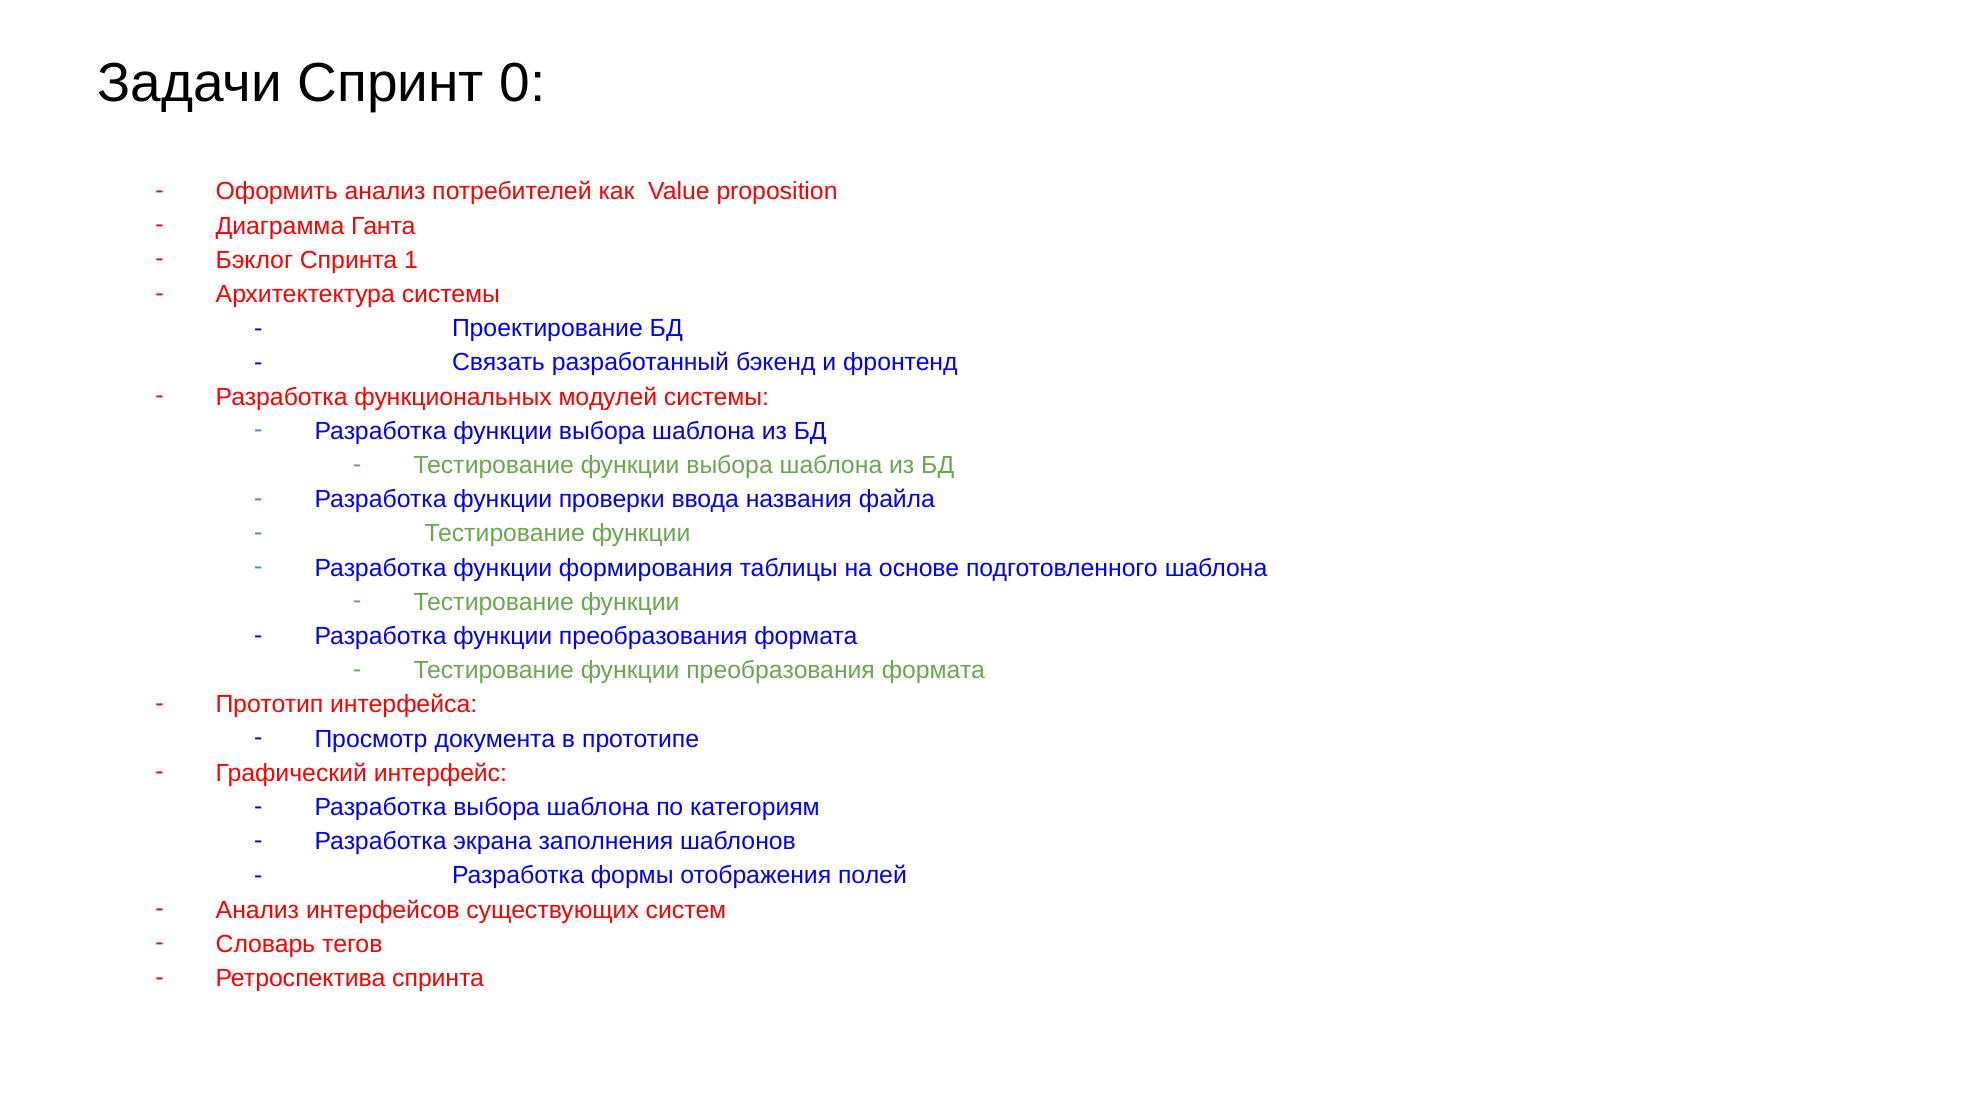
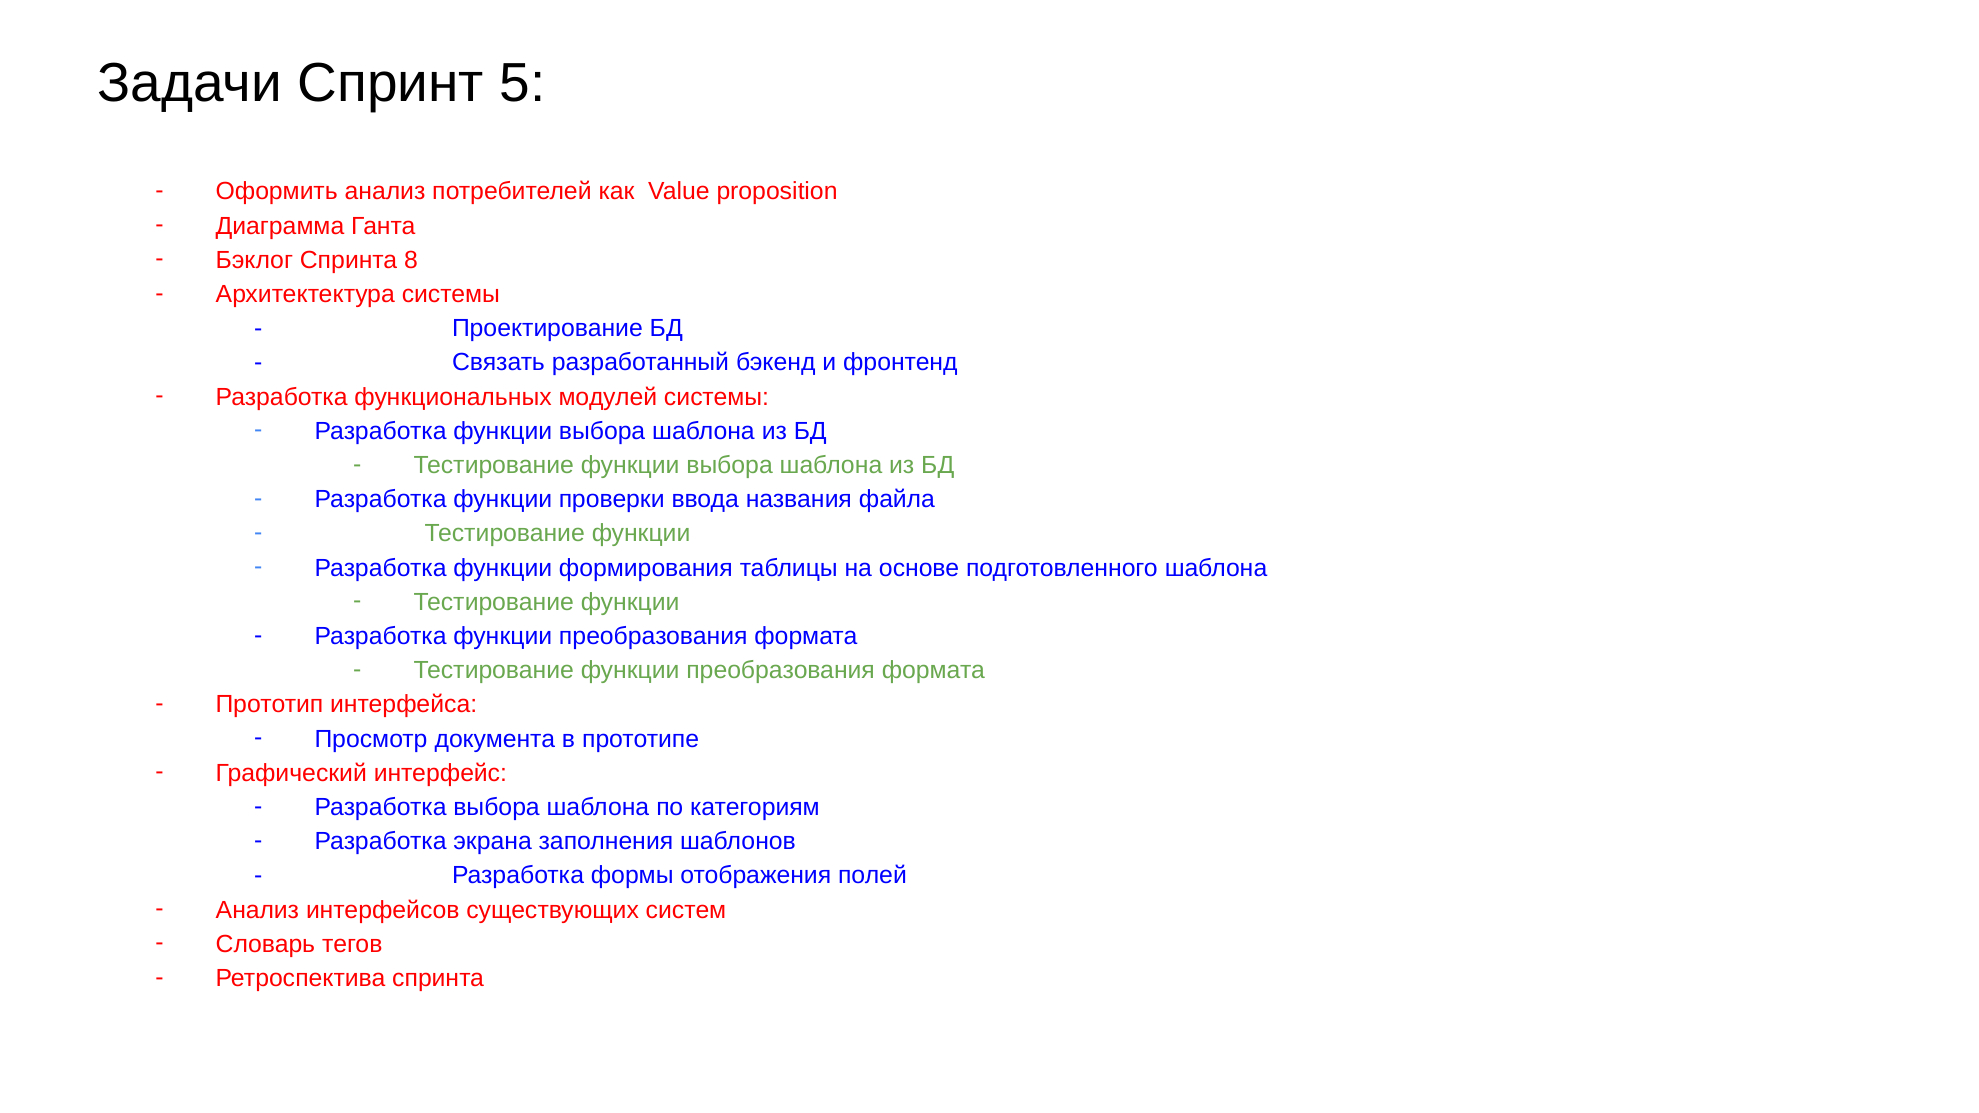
0: 0 -> 5 (522, 84)
1: 1 -> 8 (411, 260)
